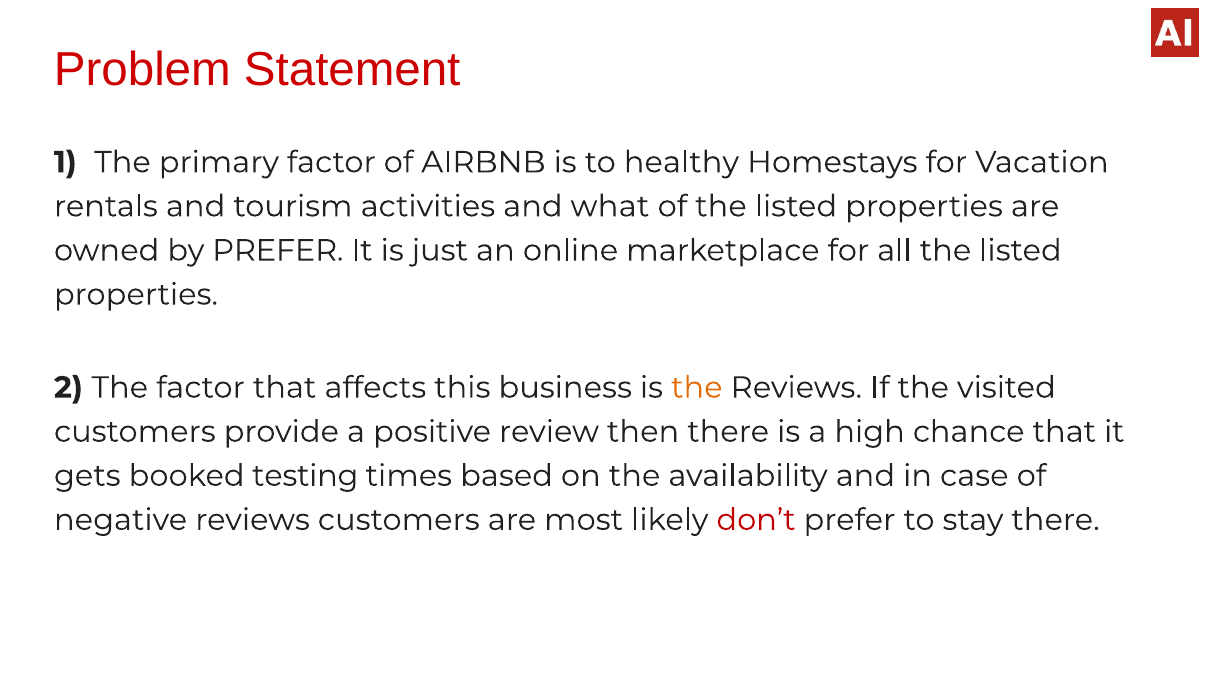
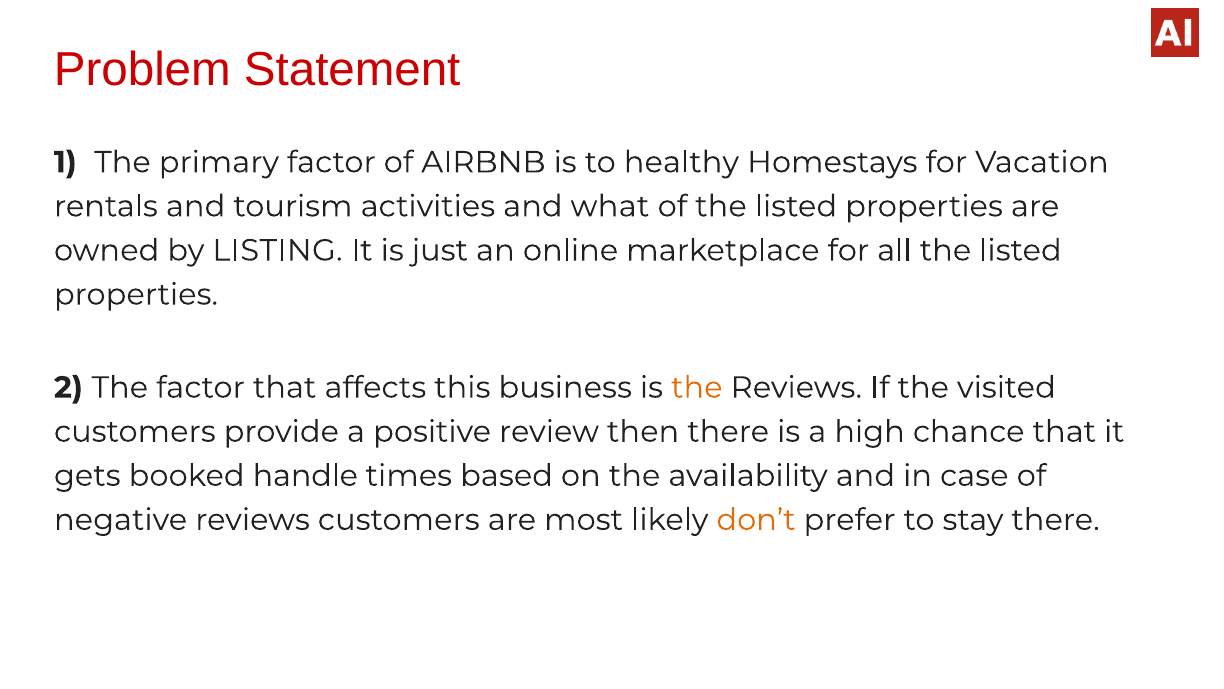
by PREFER: PREFER -> LISTING (277, 250)
testing: testing -> handle (305, 475)
don’t colour: red -> orange (756, 519)
